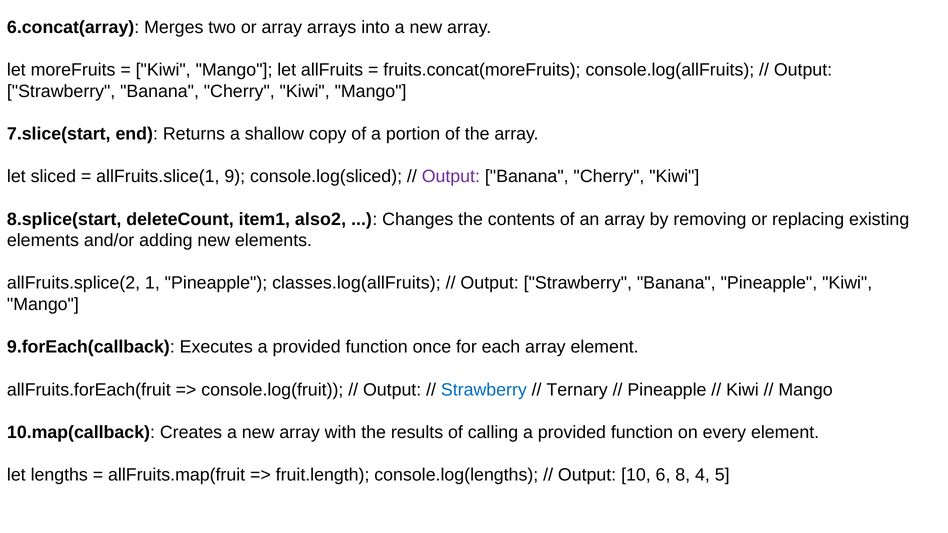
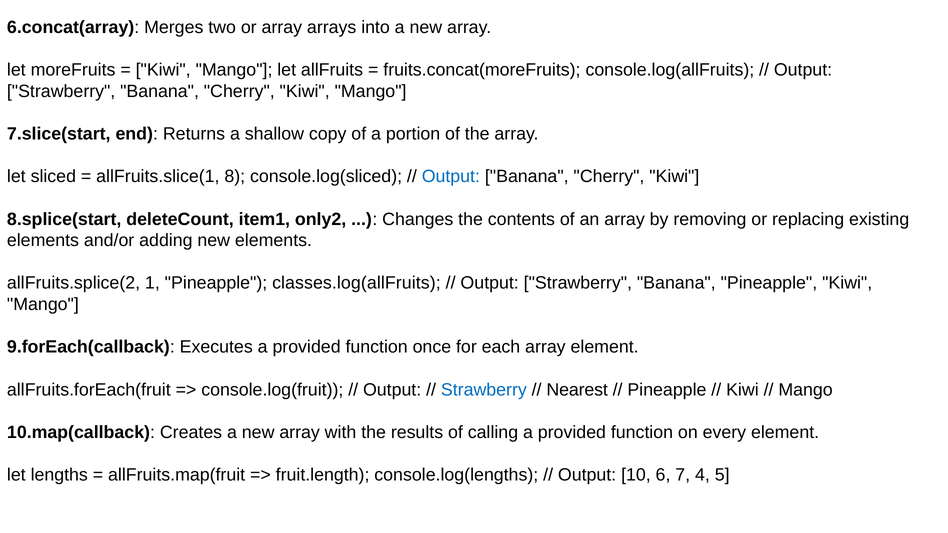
9: 9 -> 8 (235, 177)
Output colour: purple -> blue (451, 177)
also2: also2 -> only2 (321, 219)
Ternary: Ternary -> Nearest (577, 390)
8: 8 -> 7 (683, 475)
